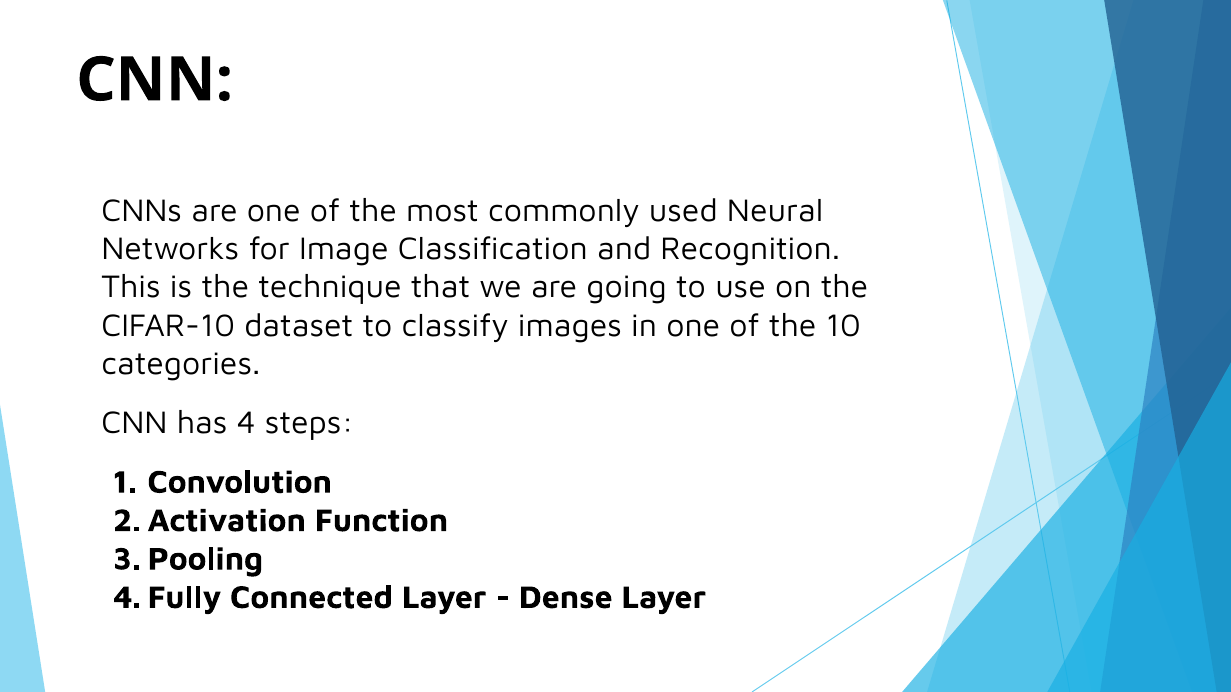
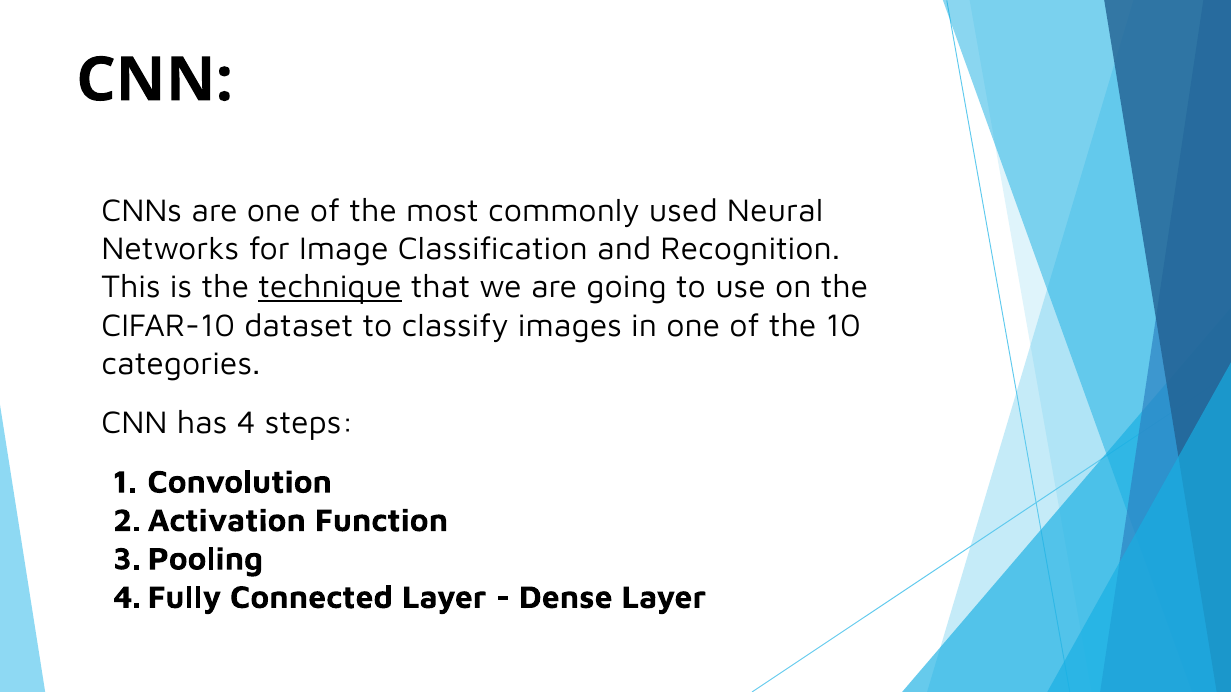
technique underline: none -> present (330, 288)
